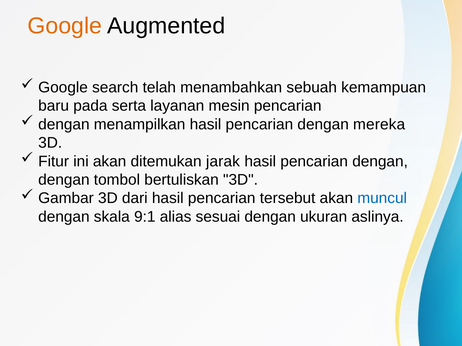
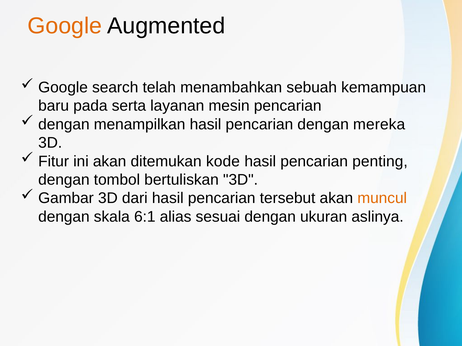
jarak: jarak -> kode (223, 162)
dengan: dengan -> penting (380, 162)
muncul colour: blue -> orange (382, 198)
9:1: 9:1 -> 6:1 (145, 217)
